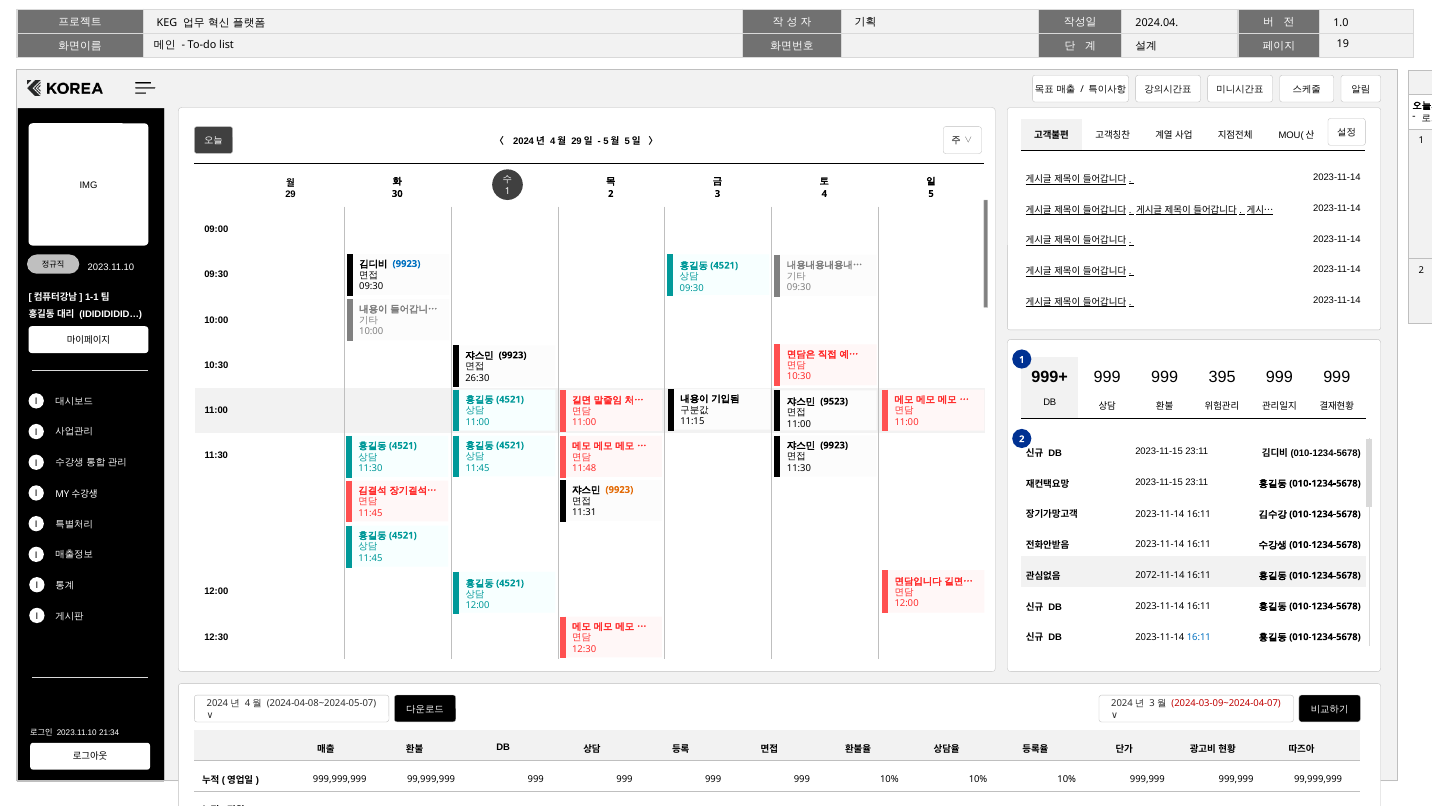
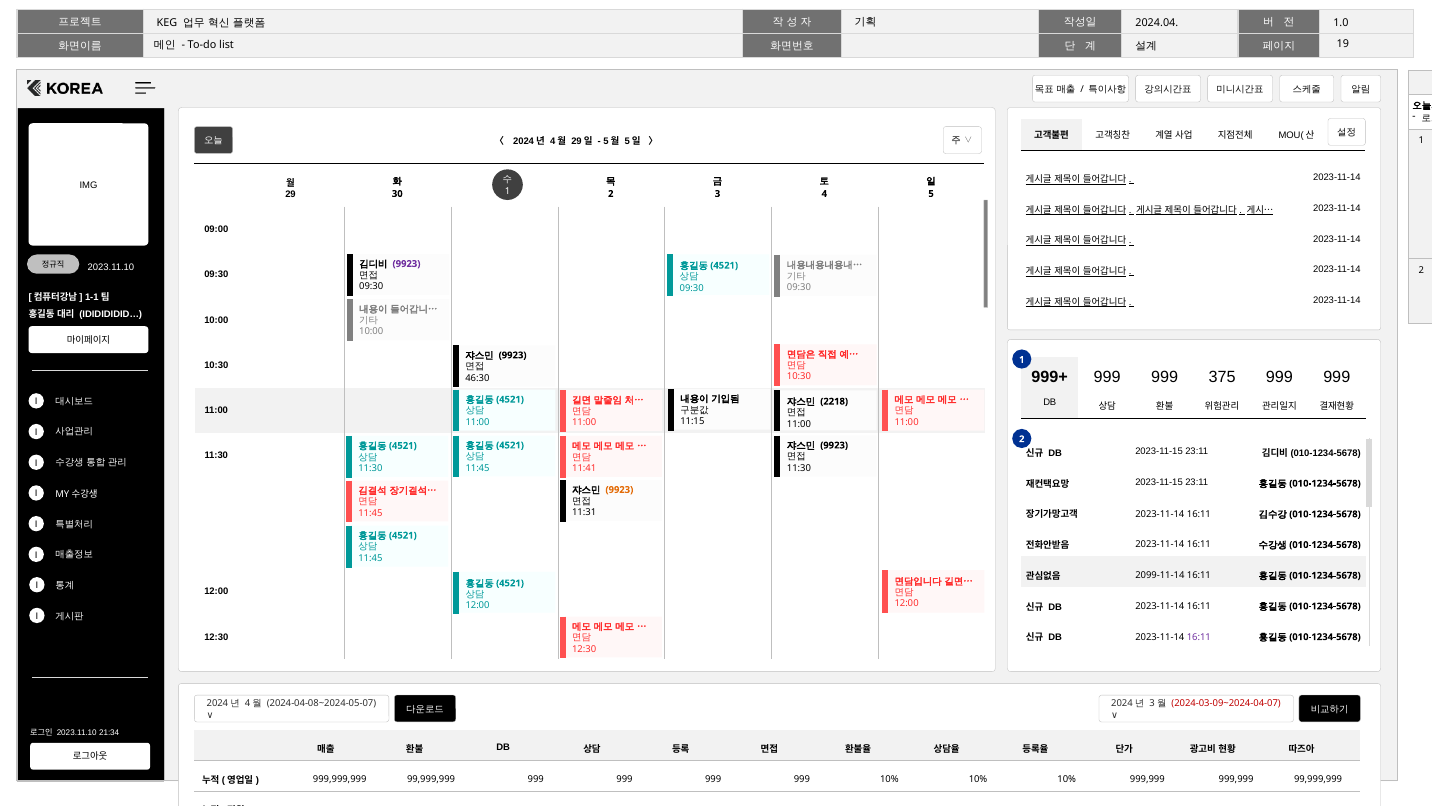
9923 colour: blue -> purple (406, 264)
395: 395 -> 375 (1222, 377)
26:30: 26:30 -> 46:30 (477, 378)
9523: 9523 -> 2218 (834, 401)
11:48: 11:48 -> 11:41 (584, 468)
2072-11-14: 2072-11-14 -> 2099-11-14 (1160, 575)
16:11 colour: blue -> purple (1199, 637)
